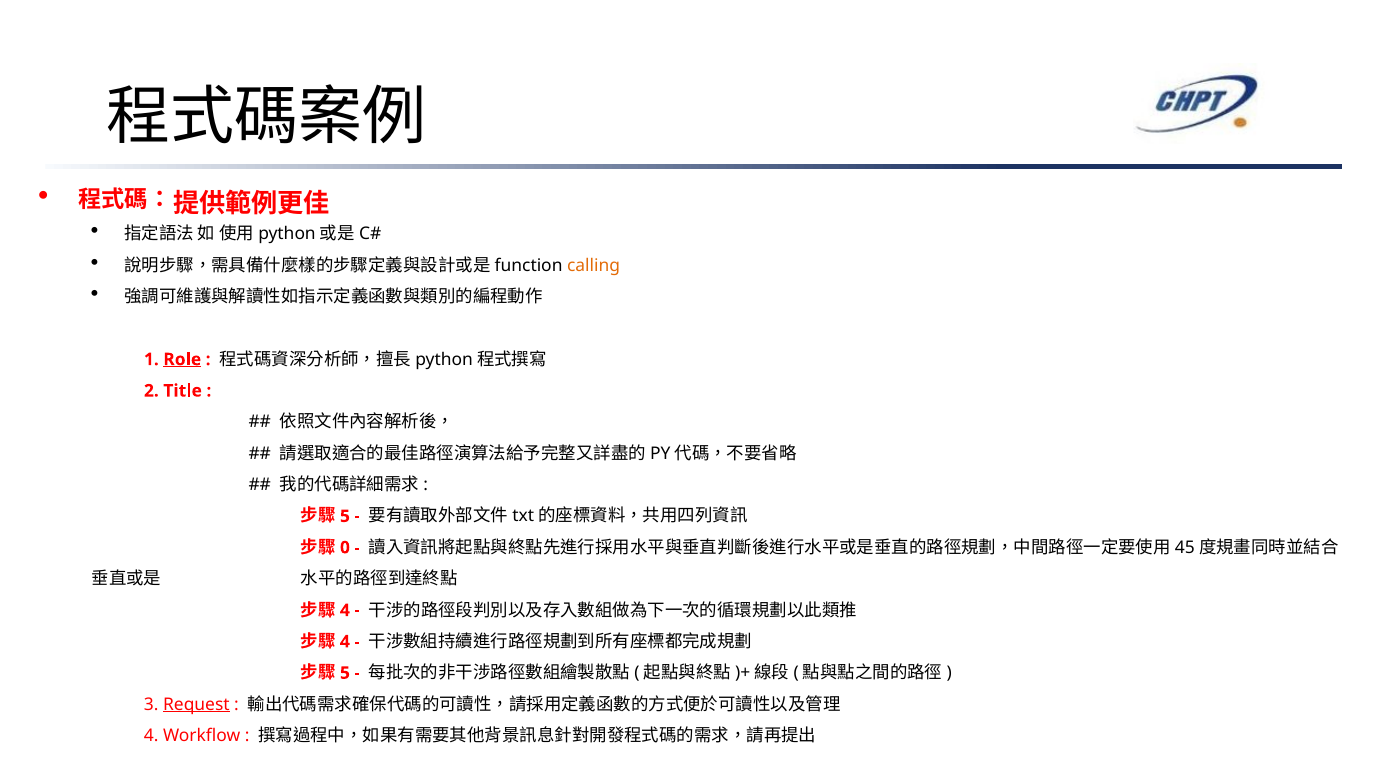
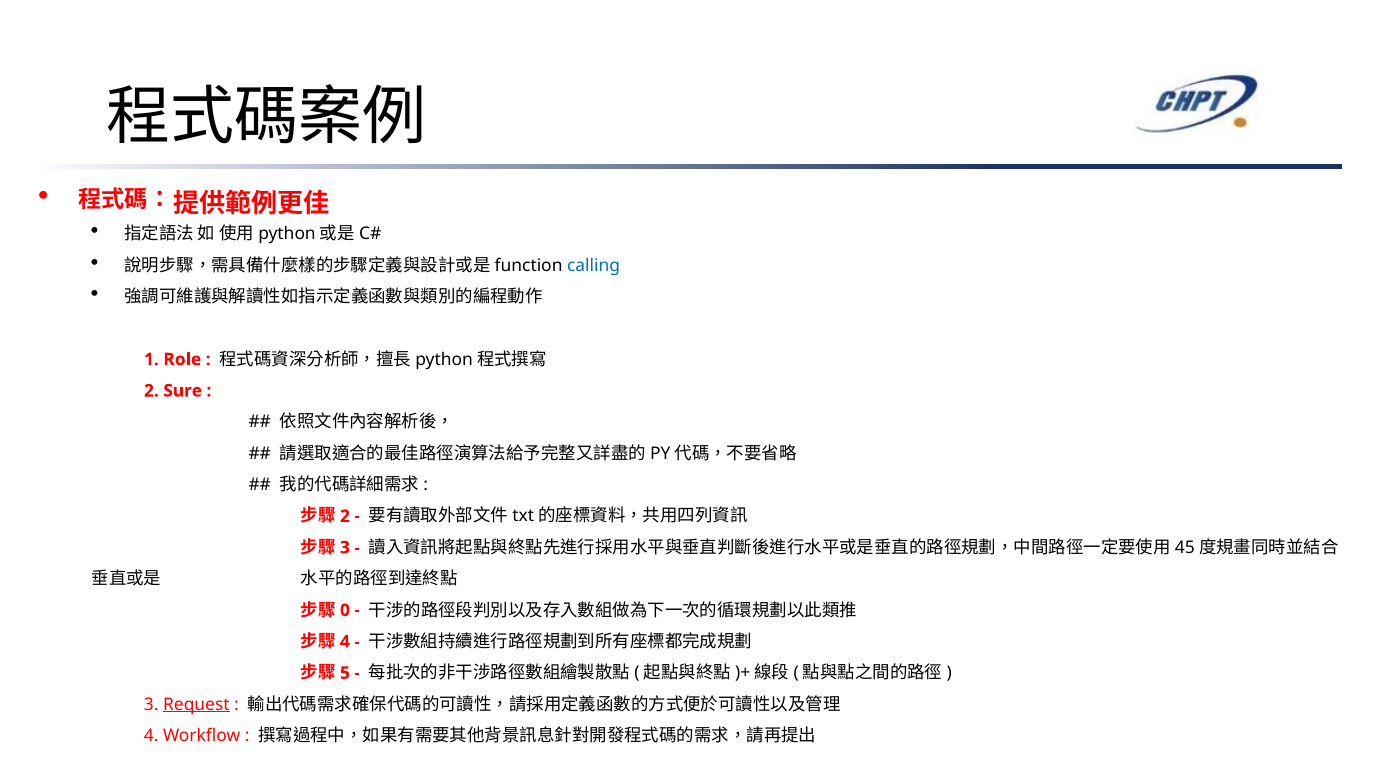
calling colour: orange -> blue (594, 266)
Role underline: present -> none (182, 360)
Title: Title -> Sure (183, 391)
5: 5 -> 2 (345, 517)
0: 0 -> 3 (345, 548)
4: 4 -> 0 (345, 611)
